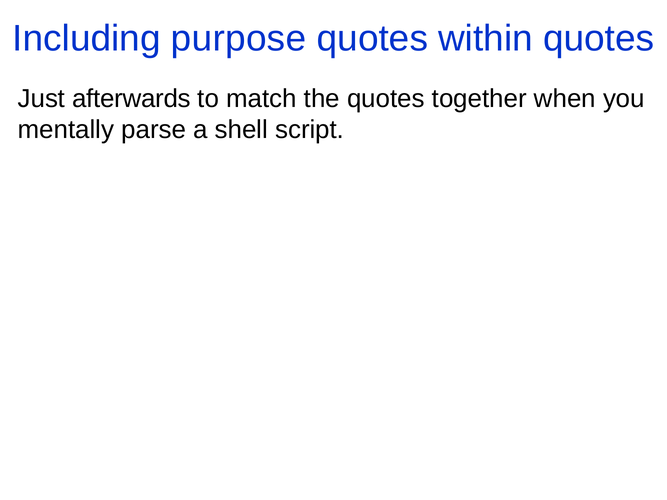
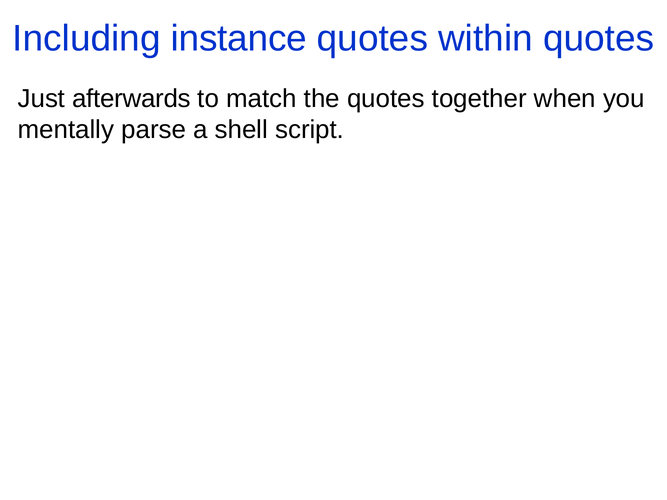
purpose: purpose -> instance (239, 39)
